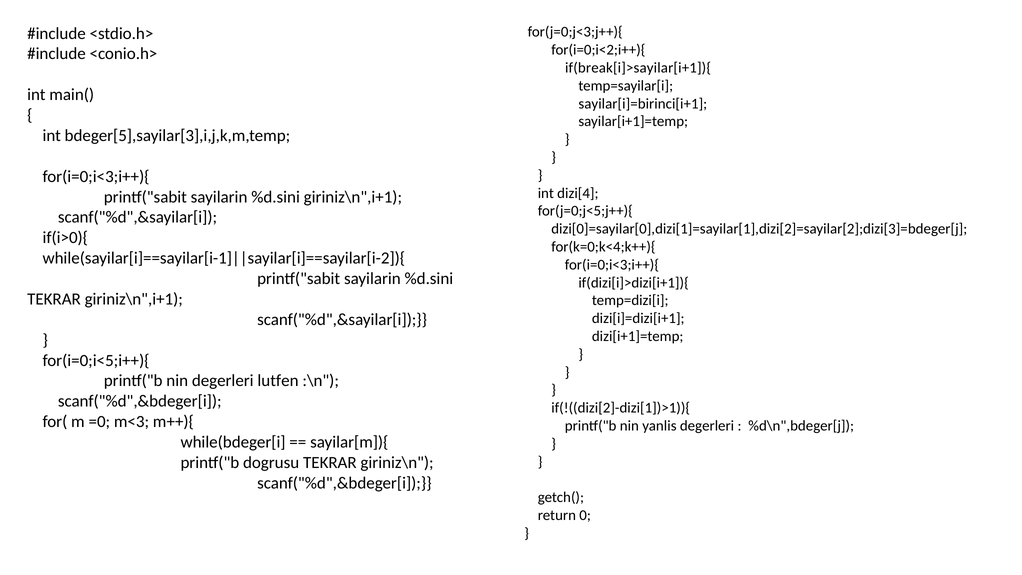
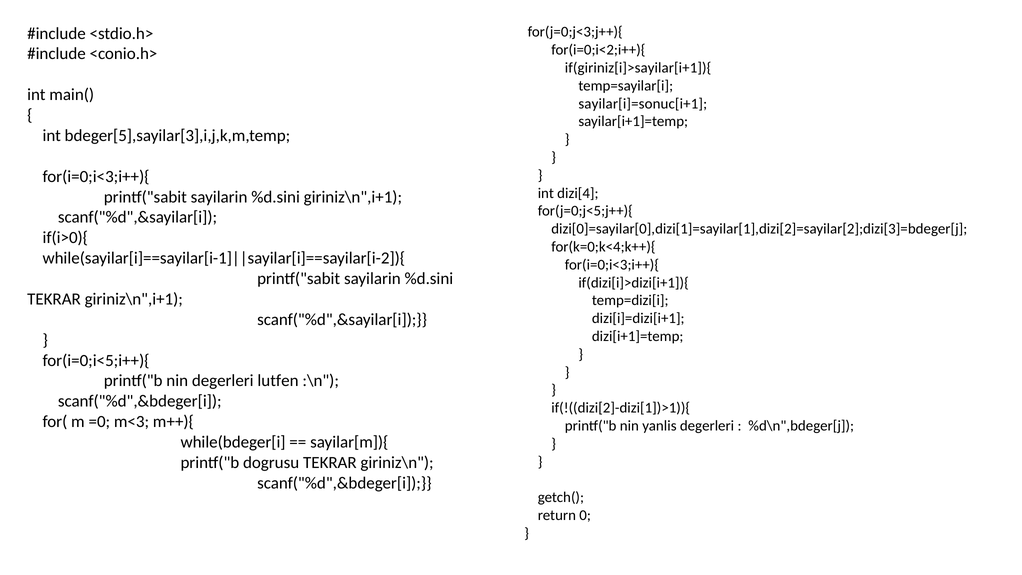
if(break[i]>sayilar[i+1]){: if(break[i]>sayilar[i+1]){ -> if(giriniz[i]>sayilar[i+1]){ (638, 68)
sayilar[i]=birinci[i+1: sayilar[i]=birinci[i+1 -> sayilar[i]=sonuc[i+1 (643, 104)
